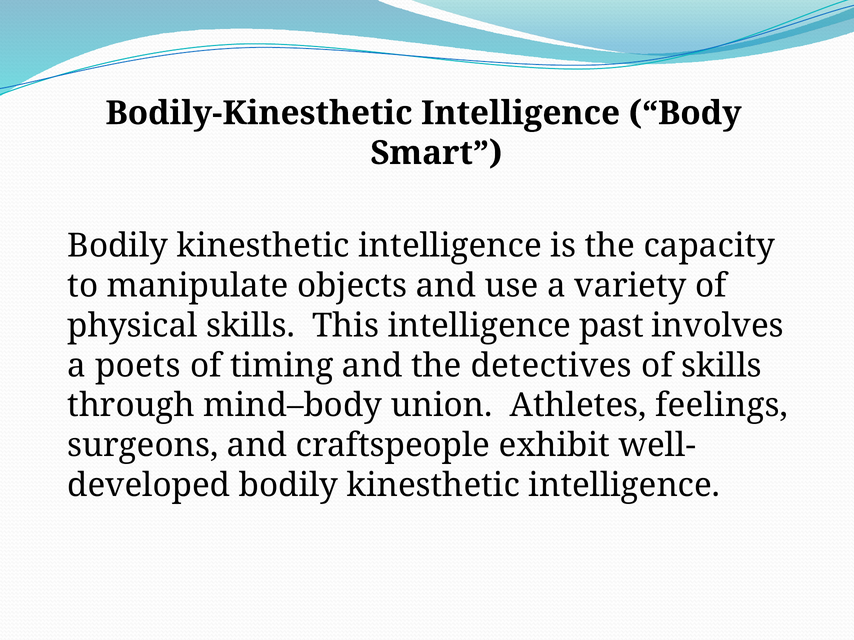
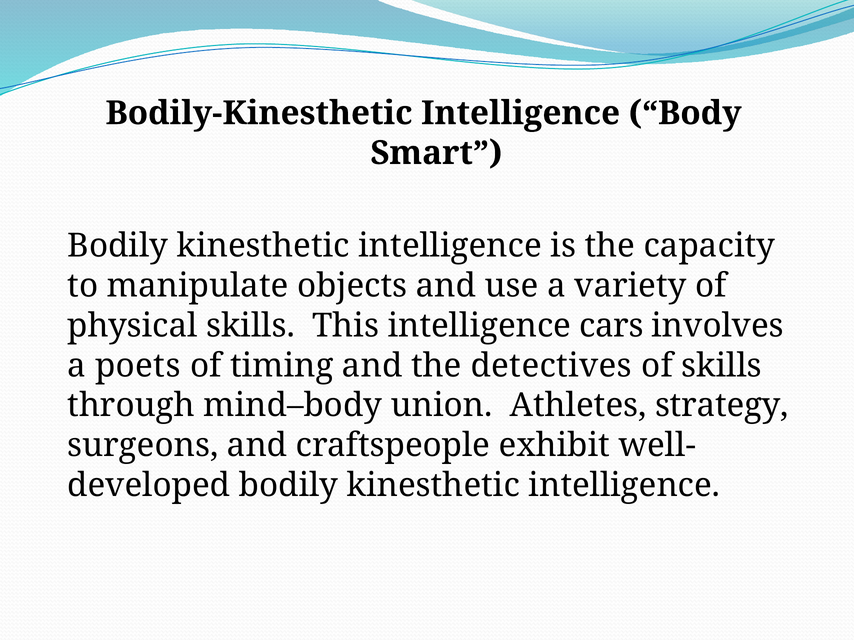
past: past -> cars (611, 326)
feelings: feelings -> strategy (722, 406)
